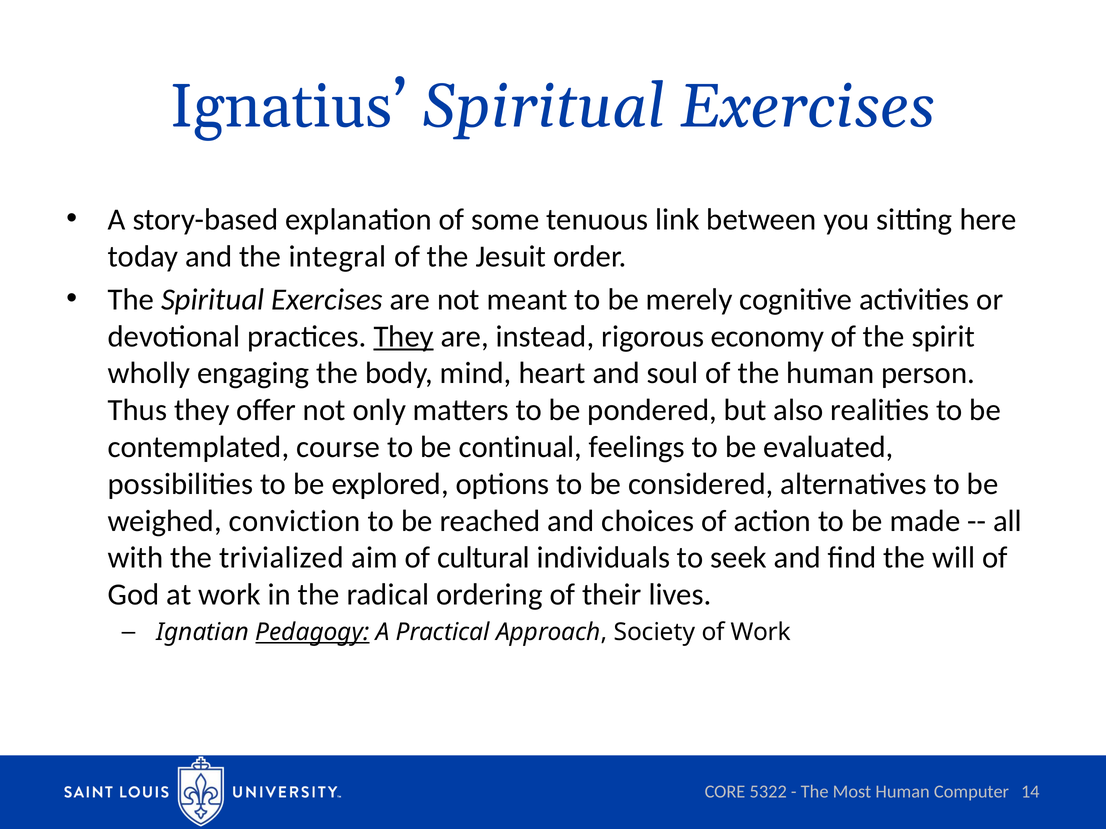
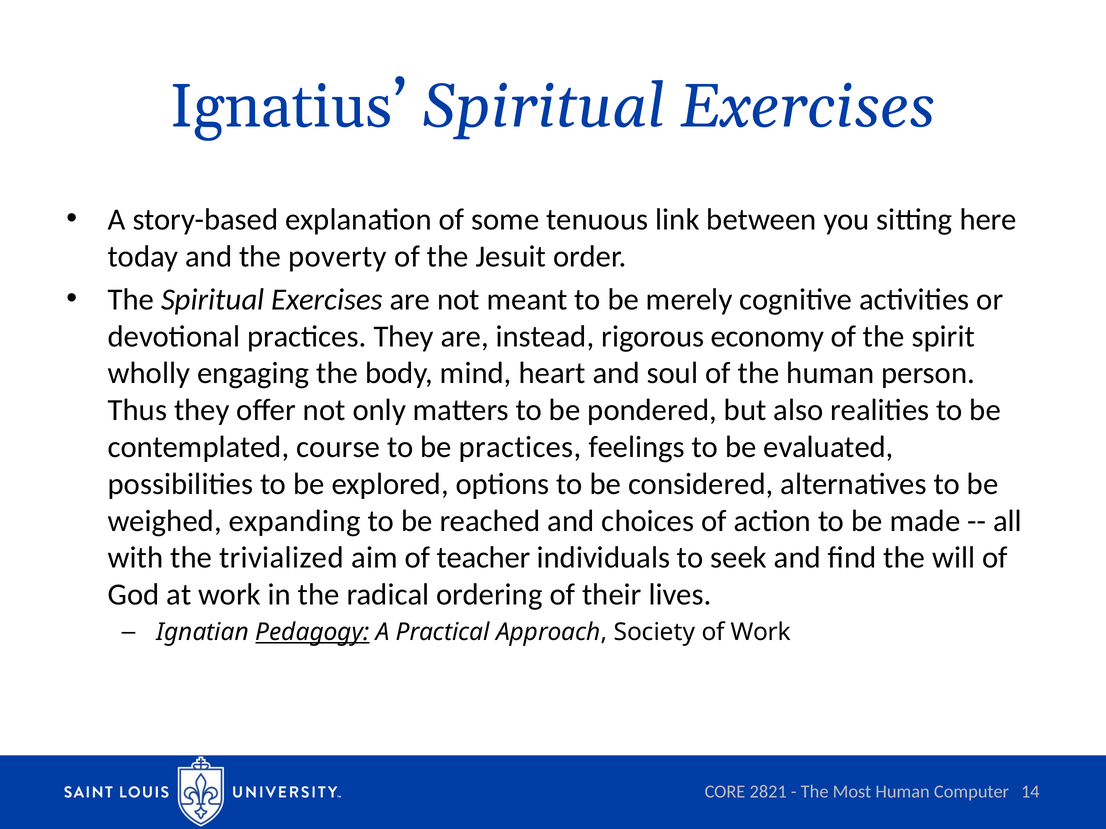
integral: integral -> poverty (337, 257)
They underline: present -> none (404, 337)
be continual: continual -> practices (520, 447)
conviction: conviction -> expanding (295, 521)
cultural: cultural -> teacher (484, 558)
5322: 5322 -> 2821 (768, 792)
